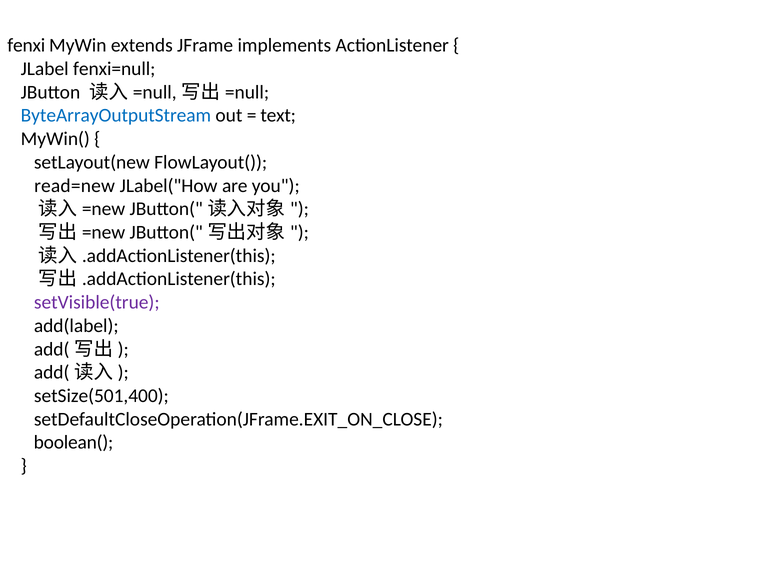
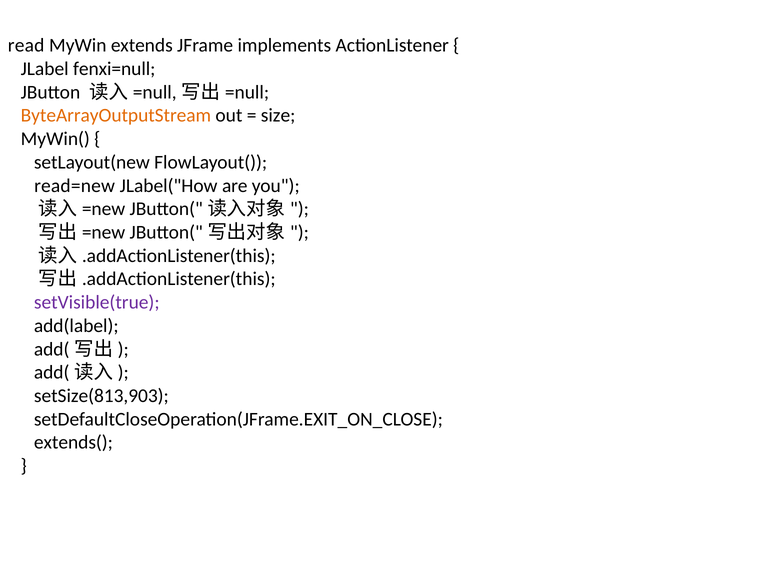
fenxi: fenxi -> read (26, 45)
ByteArrayOutputStream colour: blue -> orange (116, 115)
text: text -> size (278, 115)
setSize(501,400: setSize(501,400 -> setSize(813,903 (101, 396)
boolean(: boolean( -> extends( (73, 442)
